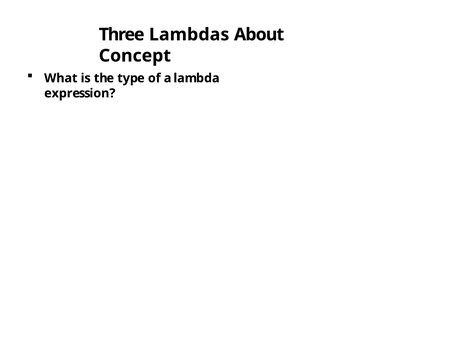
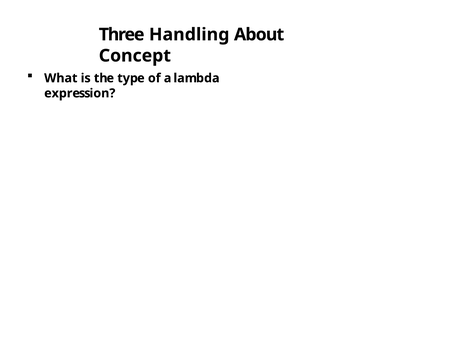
Lambdas: Lambdas -> Handling (189, 35)
